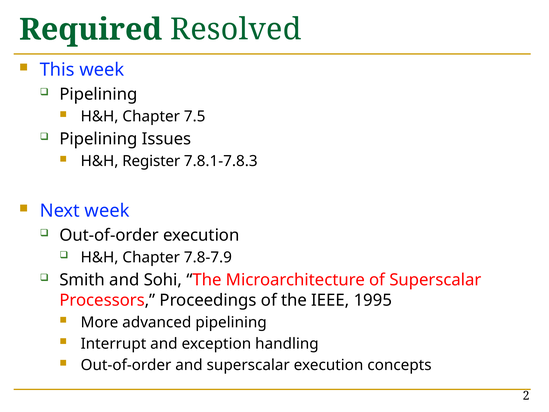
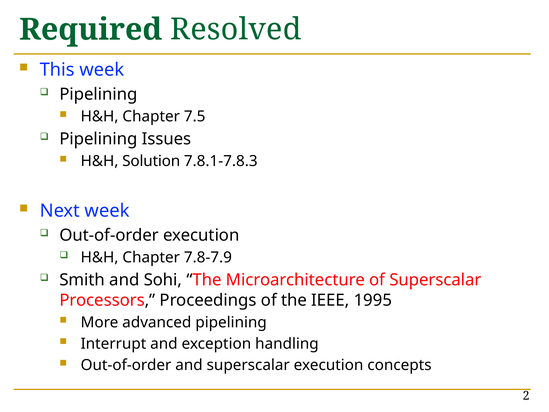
Register: Register -> Solution (151, 161)
